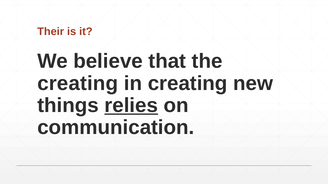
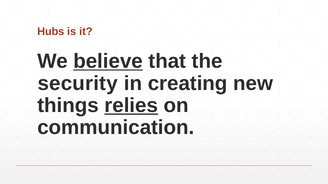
Their: Their -> Hubs (51, 32)
believe underline: none -> present (108, 61)
creating: creating -> security (78, 84)
